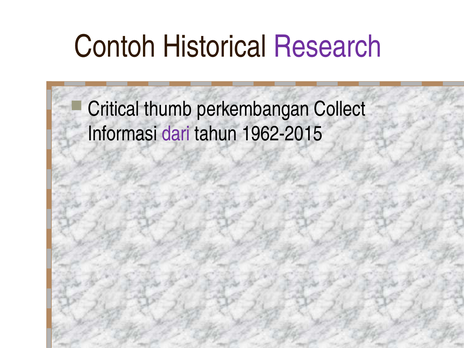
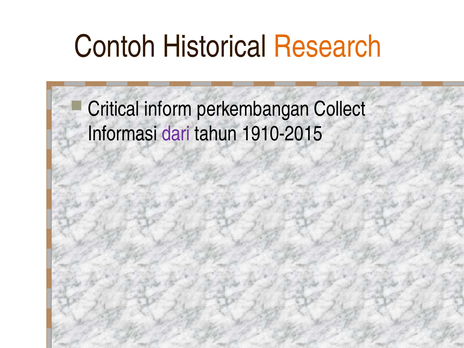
Research colour: purple -> orange (328, 47)
thumb: thumb -> inform (168, 109)
1962-2015: 1962-2015 -> 1910-2015 (282, 134)
